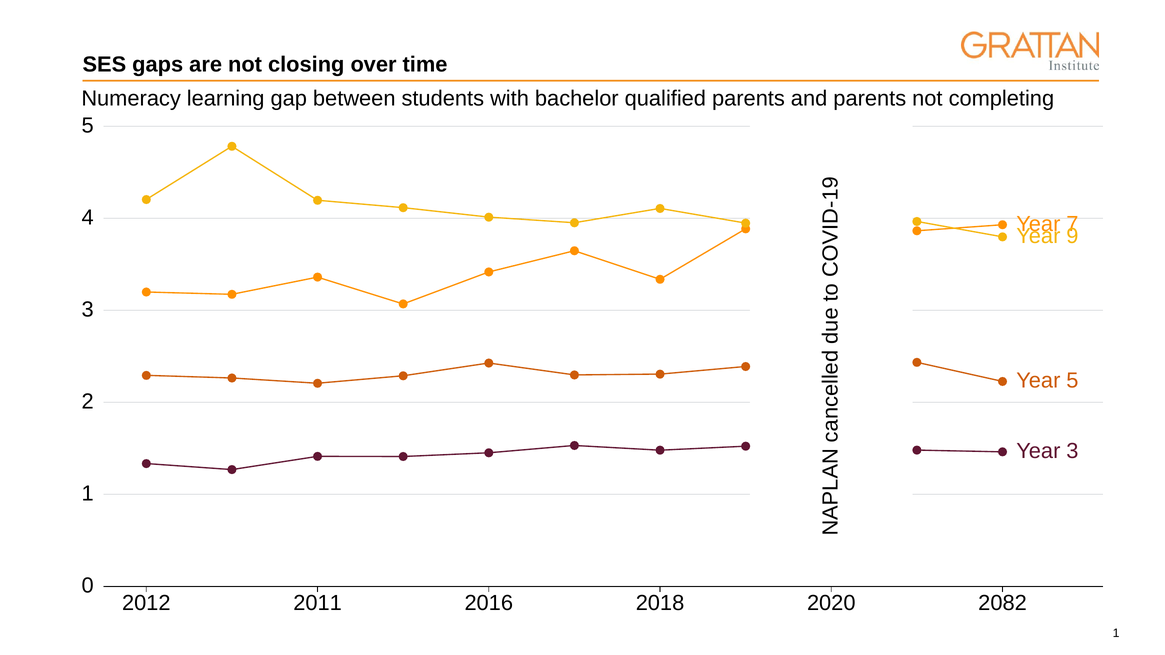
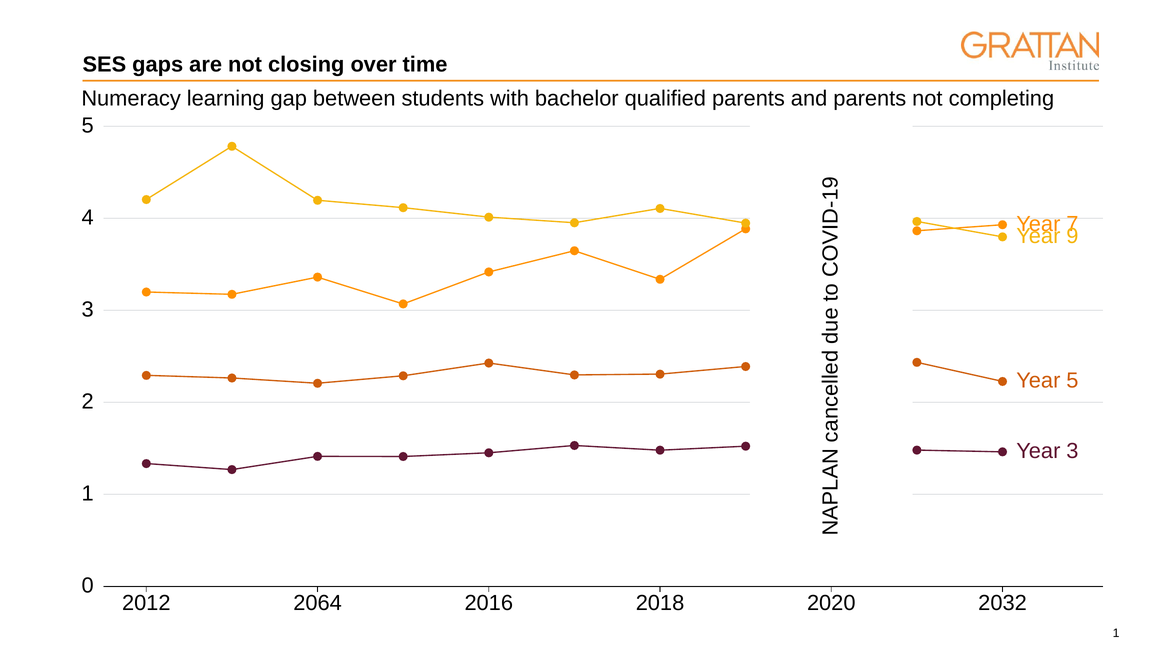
2011: 2011 -> 2064 (318, 603)
2082: 2082 -> 2032 (1003, 603)
